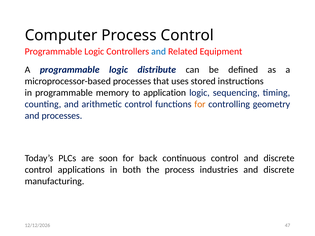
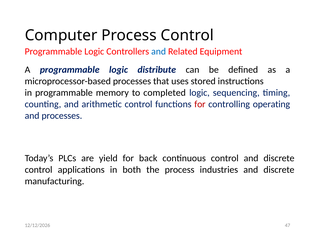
application: application -> completed (165, 93)
for colour: orange -> red (200, 104)
geometry: geometry -> operating (271, 104)
soon: soon -> yield (108, 158)
